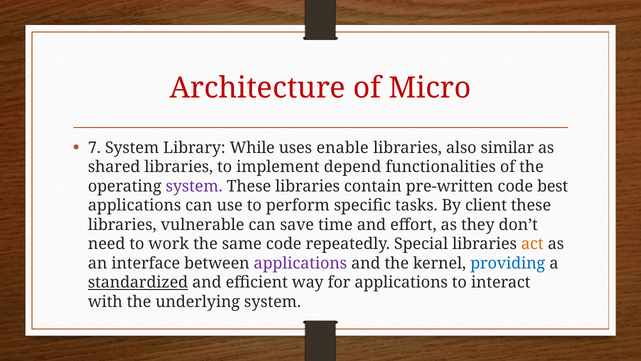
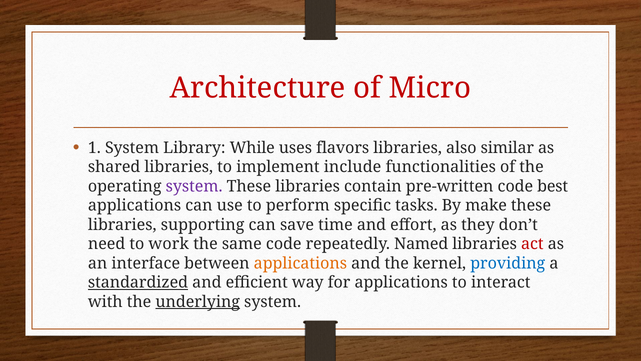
7: 7 -> 1 (94, 148)
enable: enable -> flavors (343, 148)
depend: depend -> include (353, 167)
client: client -> make (486, 205)
vulnerable: vulnerable -> supporting (203, 225)
Special: Special -> Named (421, 244)
act colour: orange -> red (532, 244)
applications colour: purple -> orange (300, 263)
underlying underline: none -> present (198, 301)
